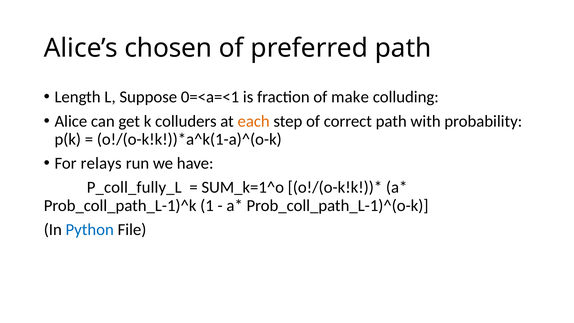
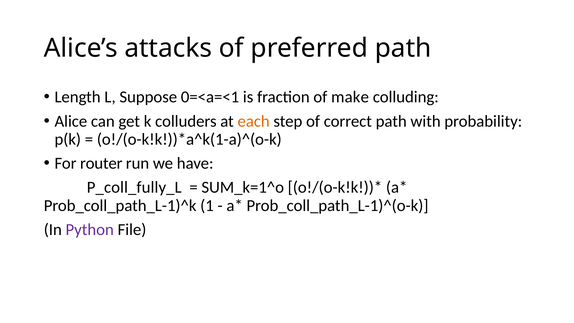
chosen: chosen -> attacks (168, 48)
relays: relays -> router (101, 163)
Python colour: blue -> purple (90, 229)
